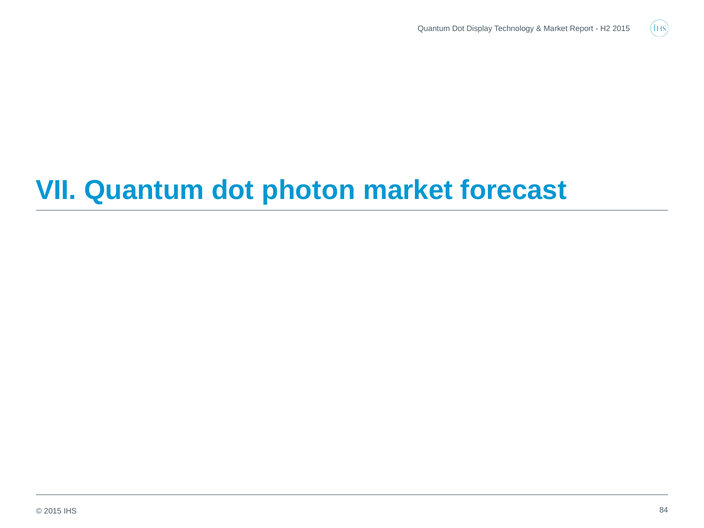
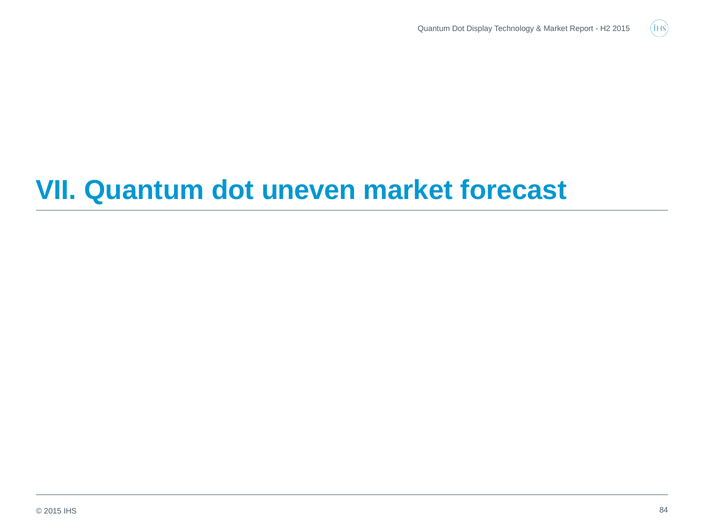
photon: photon -> uneven (309, 190)
